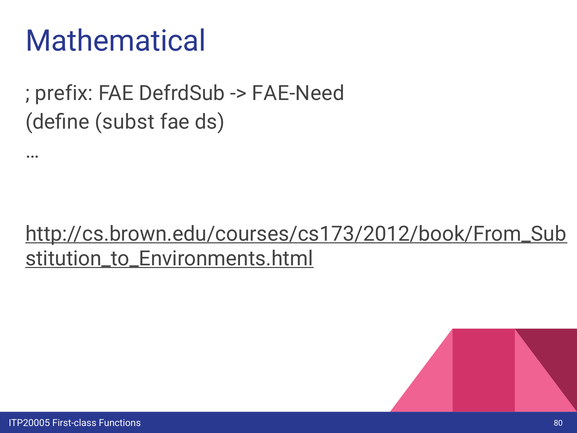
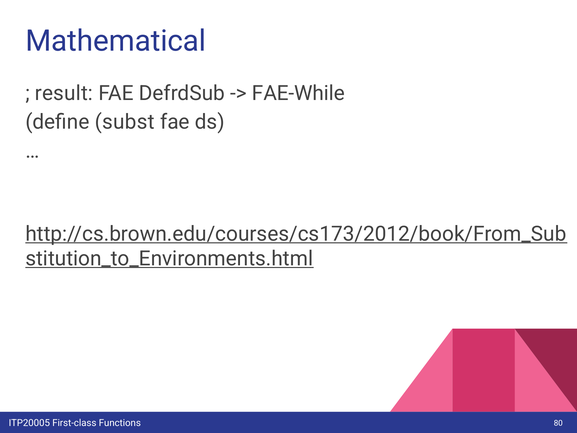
prefix: prefix -> result (64, 93)
FAE-Need: FAE-Need -> FAE-While (298, 93)
